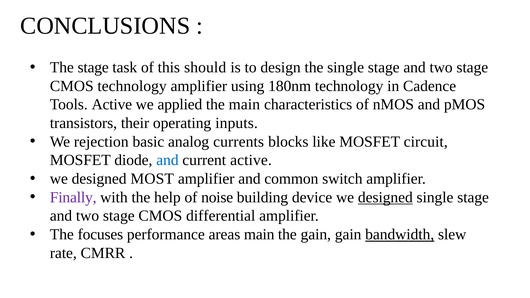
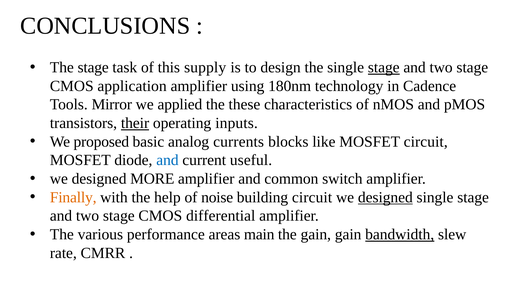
should: should -> supply (205, 67)
stage underline: none -> present (384, 67)
CMOS technology: technology -> application (132, 86)
Tools Active: Active -> Mirror (112, 105)
the main: main -> these (244, 105)
their underline: none -> present (135, 123)
rejection: rejection -> proposed (101, 142)
current active: active -> useful (251, 160)
MOST: MOST -> MORE (152, 179)
Finally colour: purple -> orange (73, 197)
building device: device -> circuit (312, 197)
focuses: focuses -> various (100, 235)
